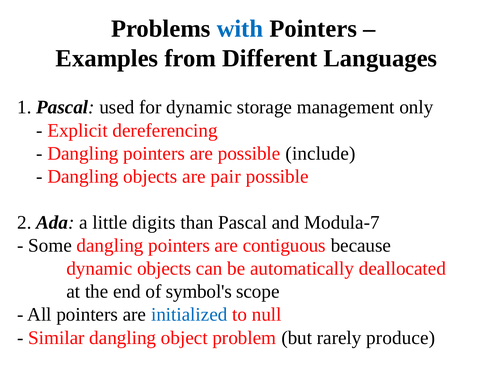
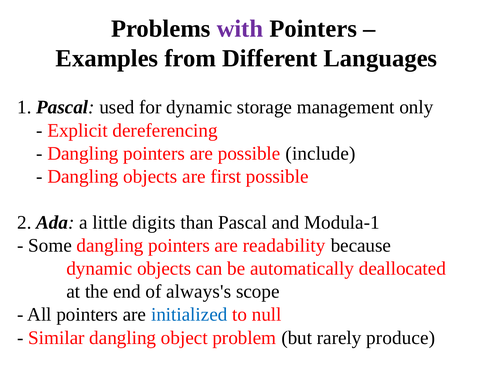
with colour: blue -> purple (240, 29)
pair: pair -> first (226, 176)
Modula-7: Modula-7 -> Modula-1 (342, 222)
contiguous: contiguous -> readability (284, 245)
symbol's: symbol's -> always's (199, 291)
